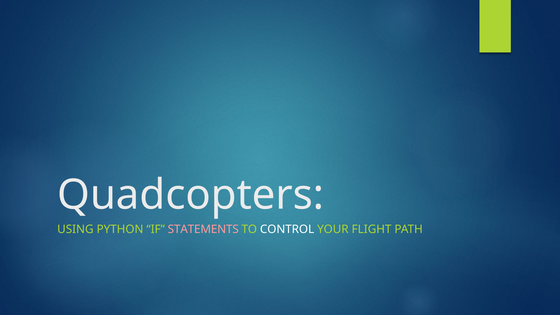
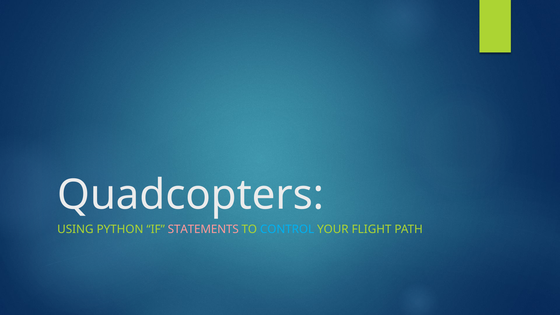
CONTROL colour: white -> light blue (287, 229)
